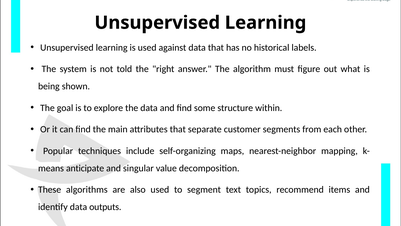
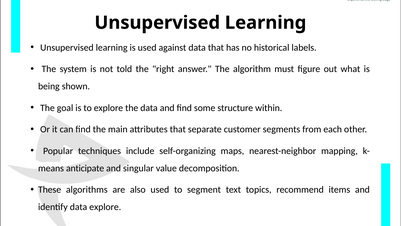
data outputs: outputs -> explore (105, 207)
